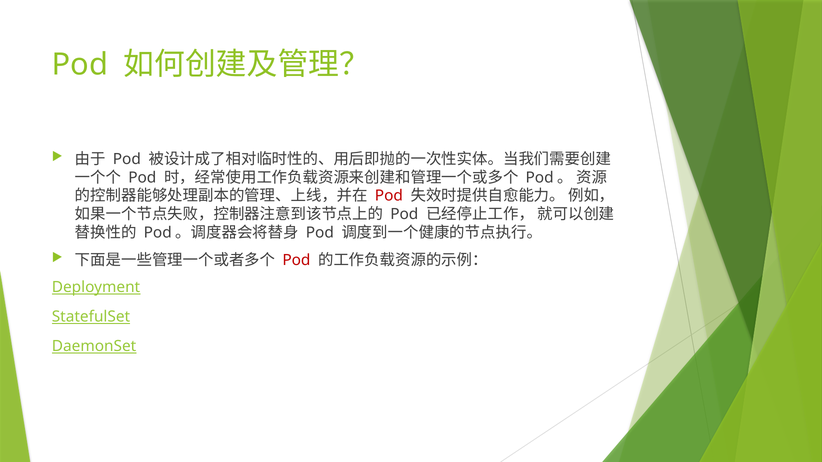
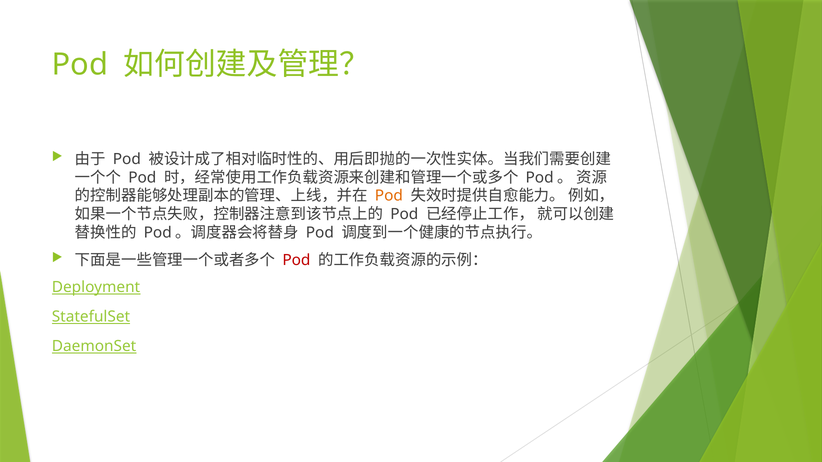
Pod colour: red -> orange (389, 196)
